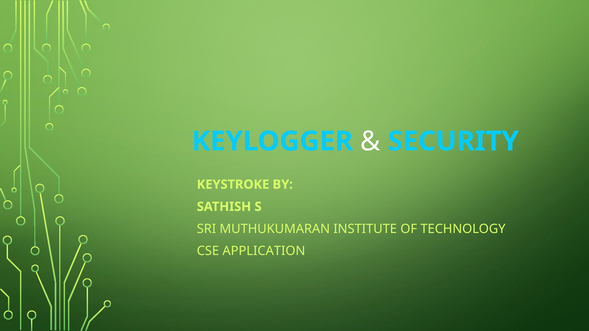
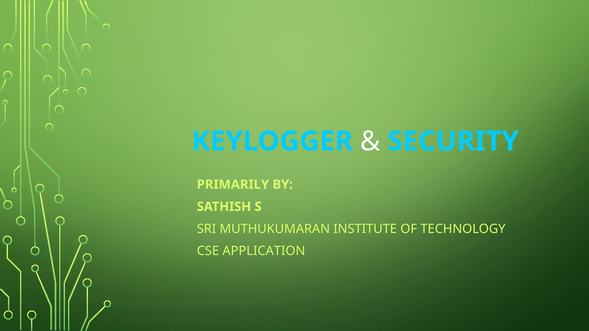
KEYSTROKE: KEYSTROKE -> PRIMARILY (233, 185)
